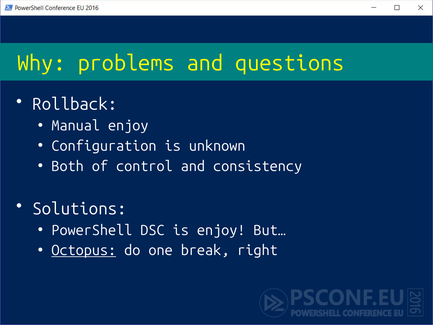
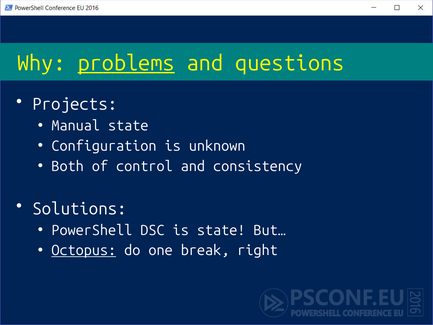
problems underline: none -> present (126, 63)
Rollback: Rollback -> Projects (75, 104)
Manual enjoy: enjoy -> state (128, 126)
is enjoy: enjoy -> state (221, 230)
